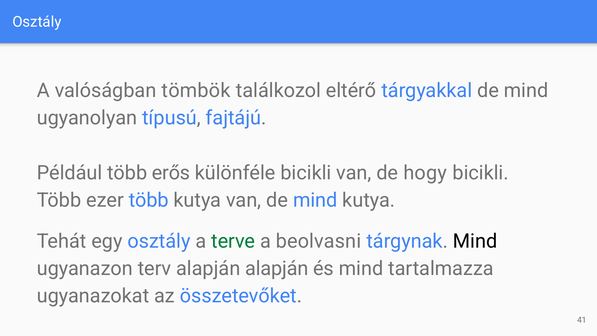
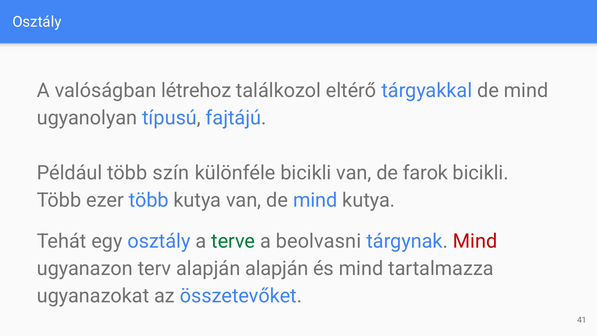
tömbök: tömbök -> létrehoz (196, 90)
erős: erős -> szín (171, 173)
hogy: hogy -> farok (425, 173)
Mind colour: black -> red (475, 241)
